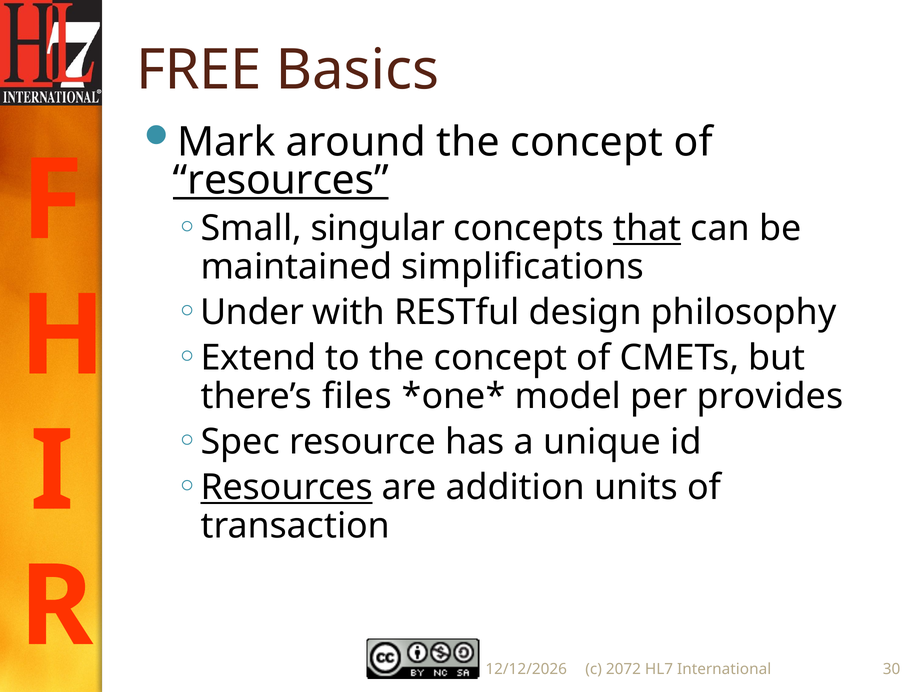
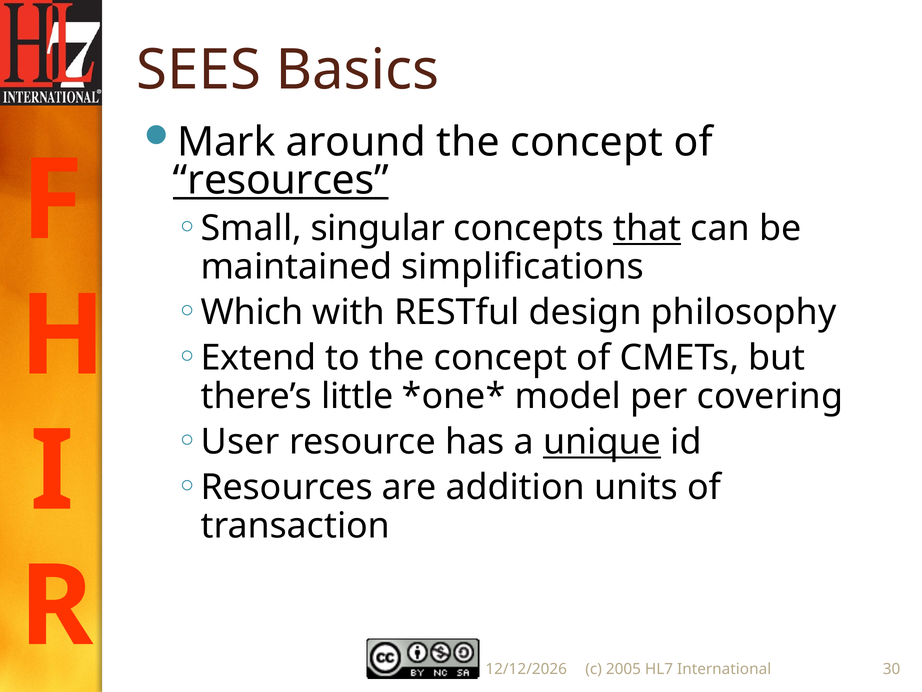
FREE: FREE -> SEES (199, 70)
Under: Under -> Which (252, 312)
files: files -> little (357, 396)
provides: provides -> covering (770, 396)
Spec: Spec -> User (240, 442)
unique underline: none -> present (602, 442)
Resources underline: present -> none (287, 487)
2072: 2072 -> 2005 (623, 669)
